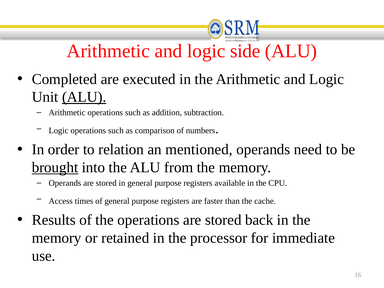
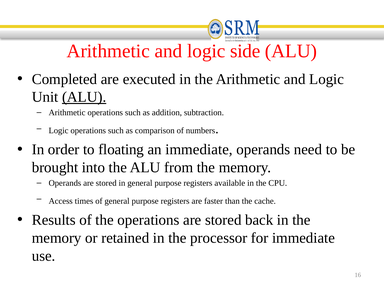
relation: relation -> floating (121, 150)
an mentioned: mentioned -> immediate (199, 150)
brought underline: present -> none (55, 167)
